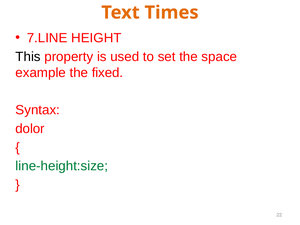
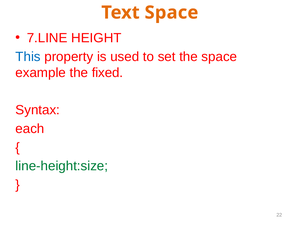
Text Times: Times -> Space (171, 13)
This colour: black -> blue (28, 57)
dolor: dolor -> each (30, 129)
